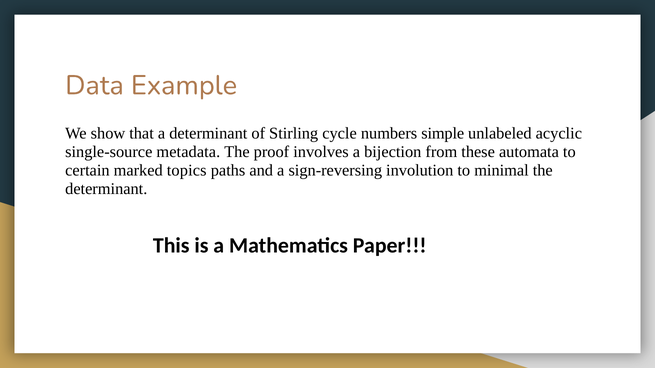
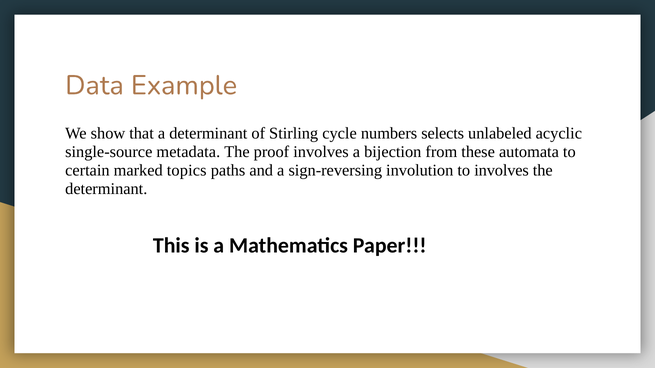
simple: simple -> selects (443, 133)
to minimal: minimal -> involves (502, 171)
